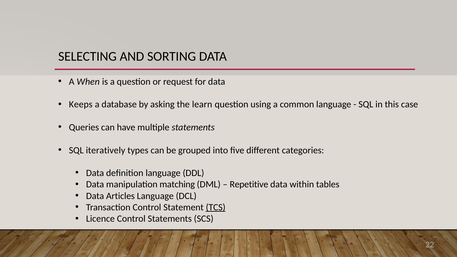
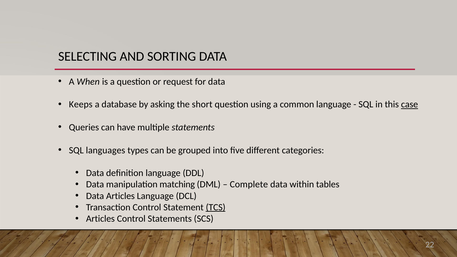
learn: learn -> short (202, 105)
case underline: none -> present (410, 105)
iteratively: iteratively -> languages (106, 150)
Repetitive: Repetitive -> Complete (249, 185)
Licence: Licence -> Articles (100, 219)
